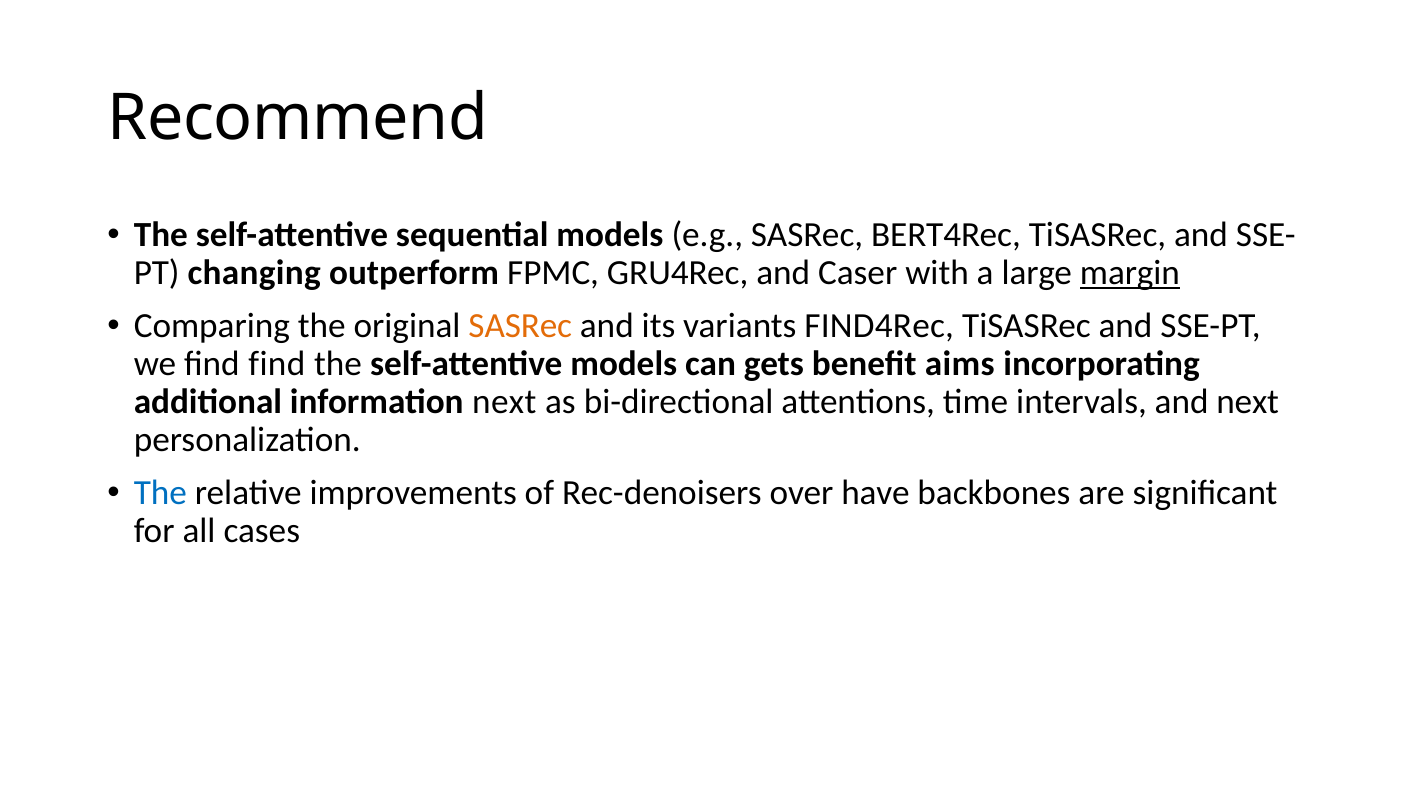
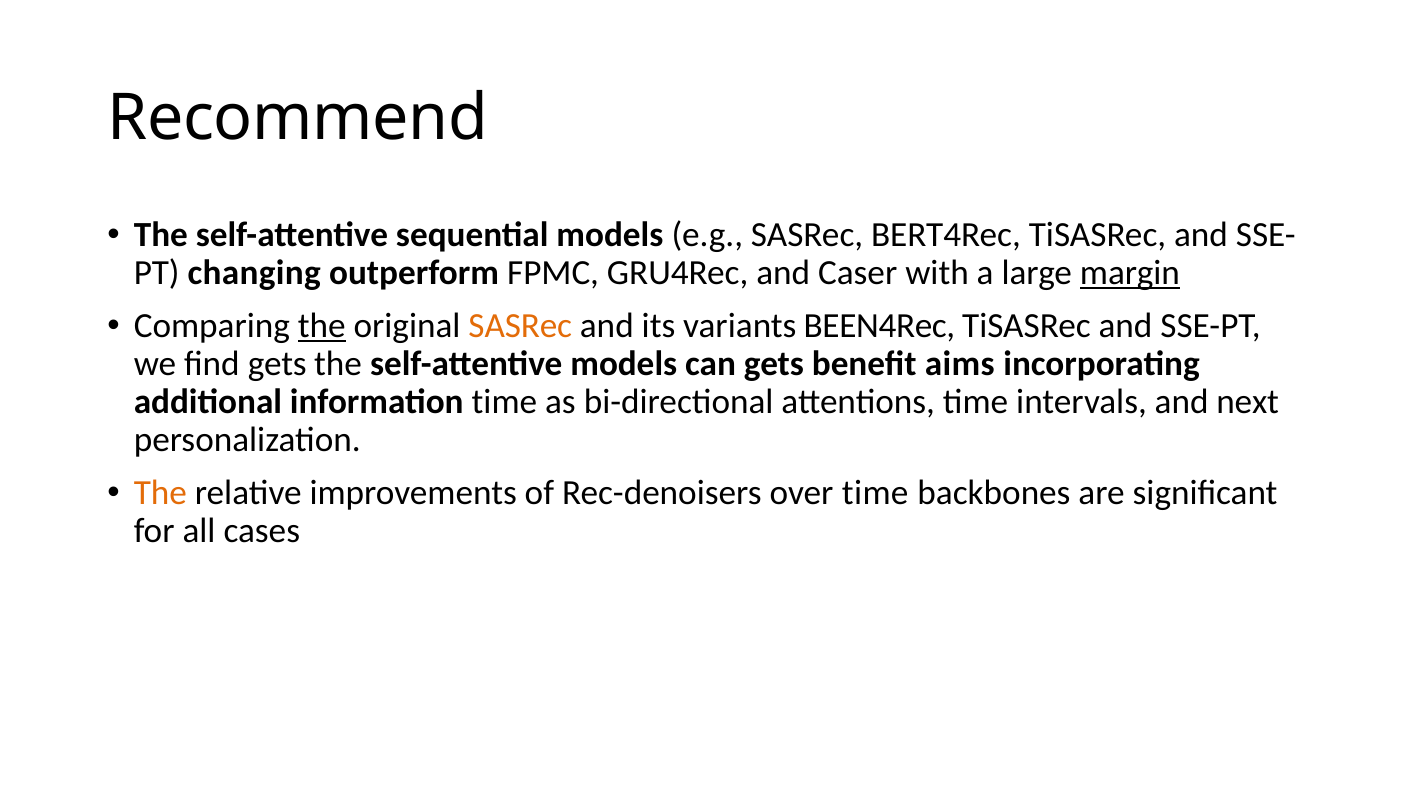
the underline: none -> present (322, 326)
FIND4Rec: FIND4Rec -> BEEN4Rec (879, 326)
find find: find -> gets (277, 364)
information next: next -> time (504, 402)
The colour: blue -> orange (160, 493)
over have: have -> time (875, 493)
